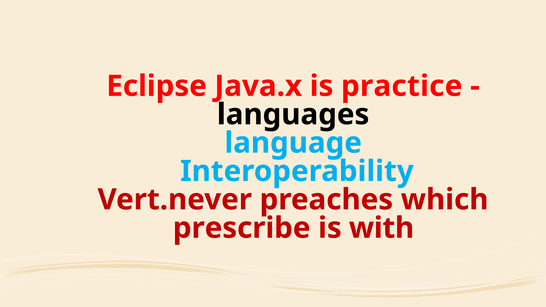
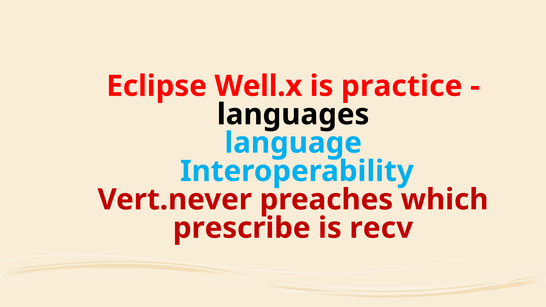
Java.x: Java.x -> Well.x (258, 86)
with: with -> recv (381, 228)
